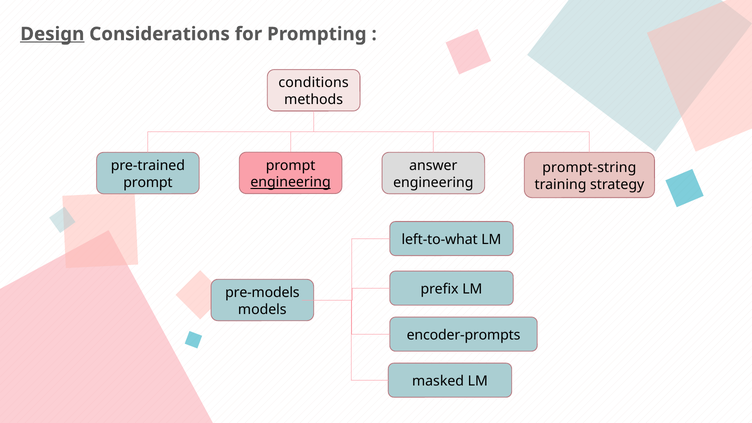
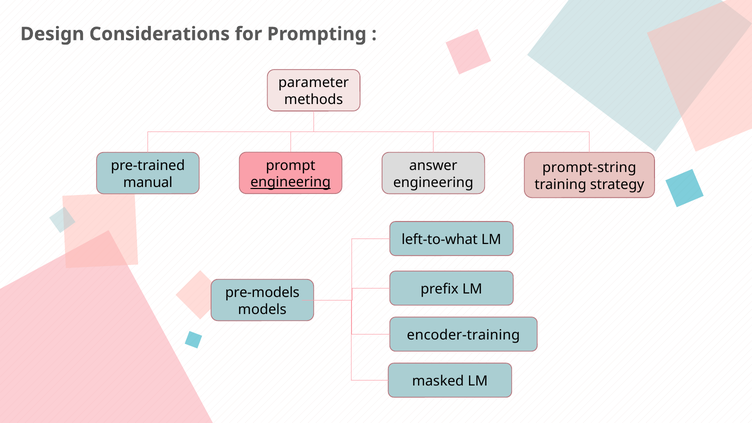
Design underline: present -> none (52, 34)
conditions: conditions -> parameter (314, 83)
prompt: prompt -> manual (148, 182)
encoder-prompts: encoder-prompts -> encoder-training (463, 335)
